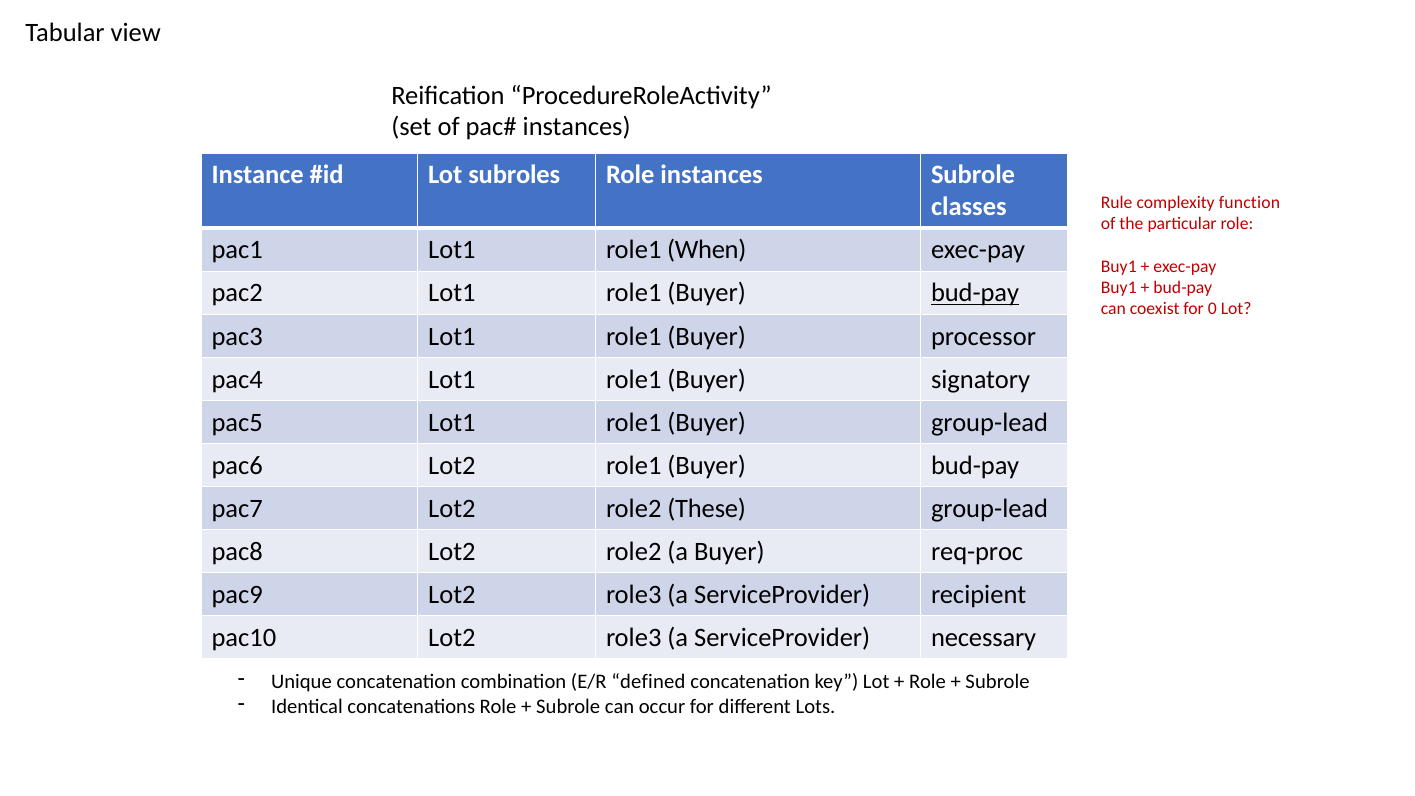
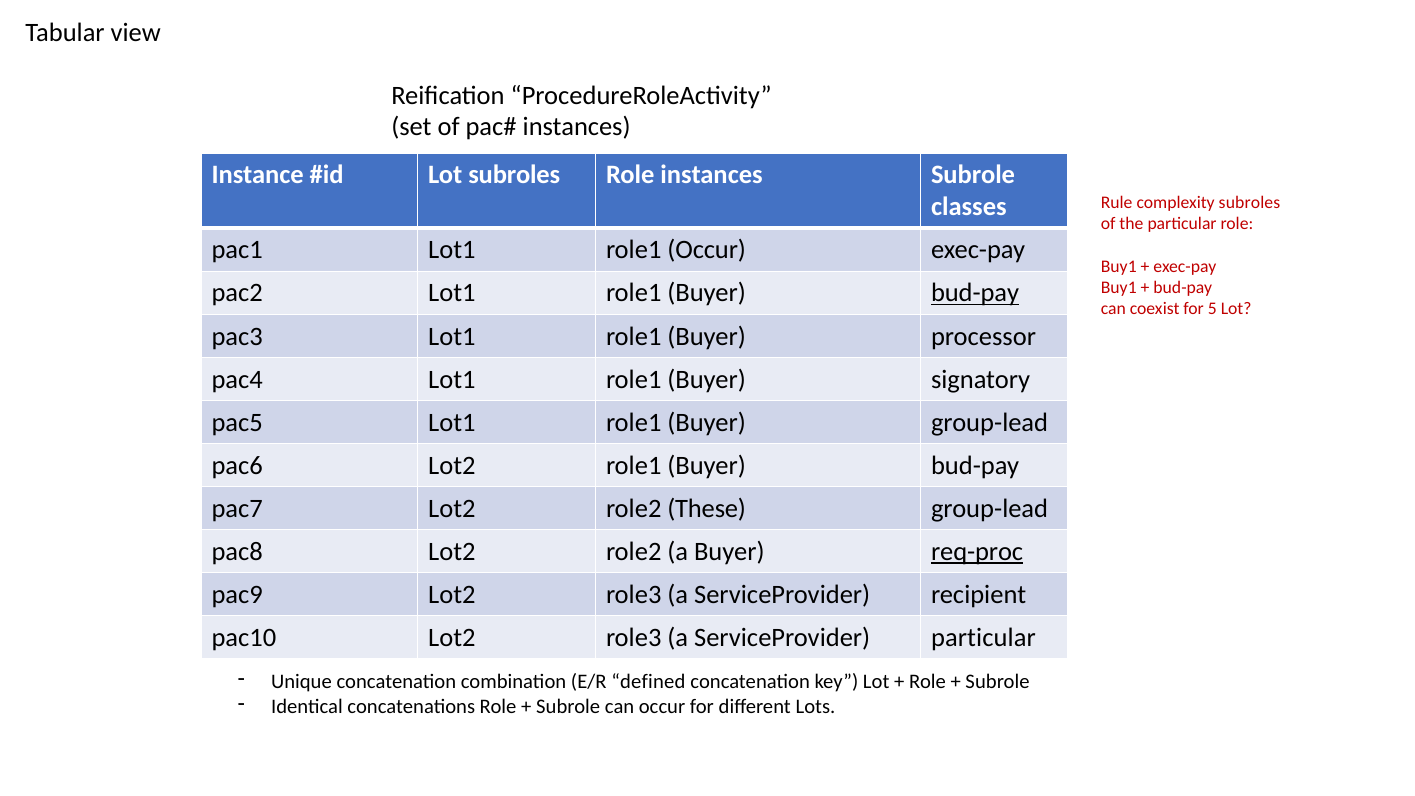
complexity function: function -> subroles (1249, 203)
role1 When: When -> Occur (707, 250)
0: 0 -> 5 (1212, 309)
req-proc underline: none -> present (977, 551)
ServiceProvider necessary: necessary -> particular (984, 637)
